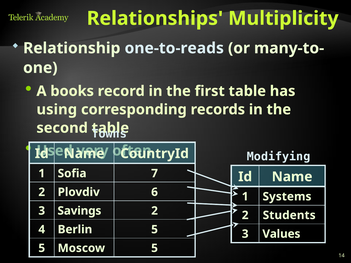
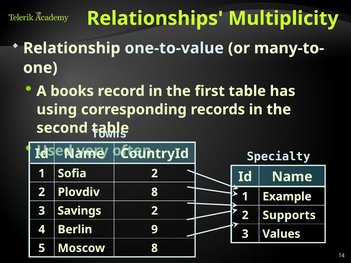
one-to-reads: one-to-reads -> one-to-value (174, 48)
Modifying: Modifying -> Specialty (279, 157)
Sofia 7: 7 -> 2 (155, 174)
Plovdiv 6: 6 -> 8 (155, 192)
Systems: Systems -> Example (287, 197)
Students: Students -> Supports (289, 215)
Berlin 5: 5 -> 9 (155, 230)
Moscow 5: 5 -> 8 (155, 248)
